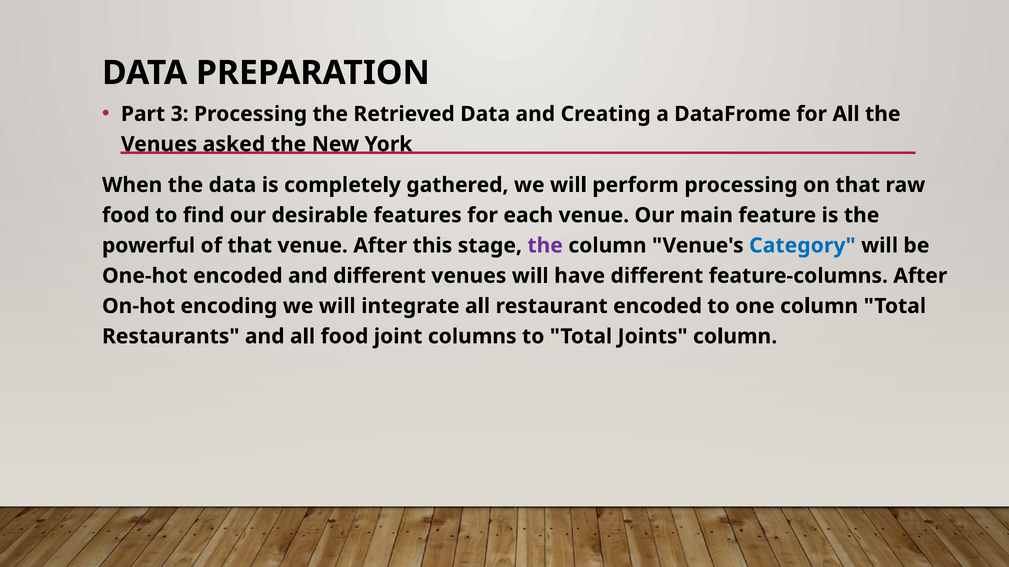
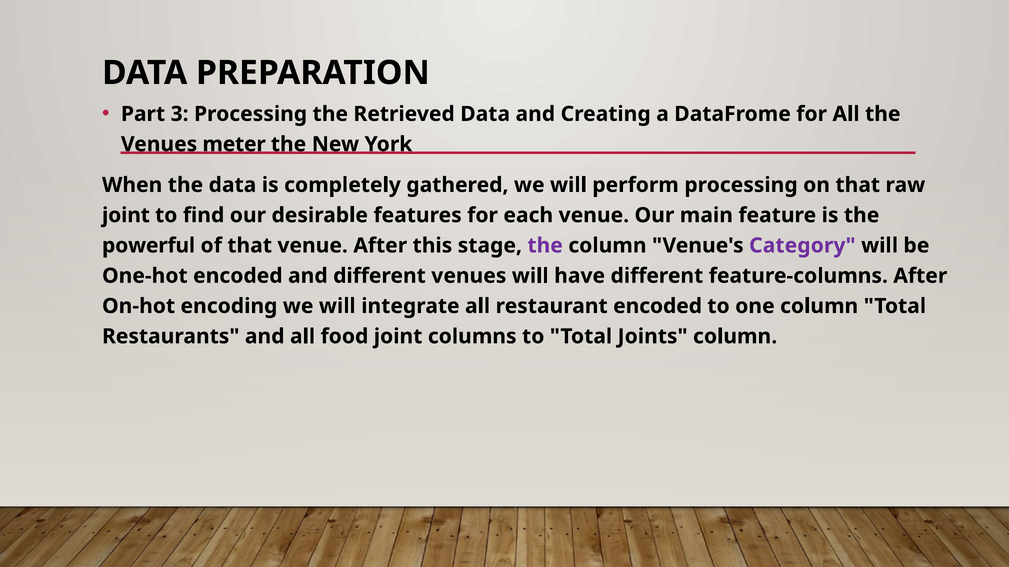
asked: asked -> meter (234, 144)
food: food -> joint (126, 215)
Category colour: blue -> purple (802, 246)
